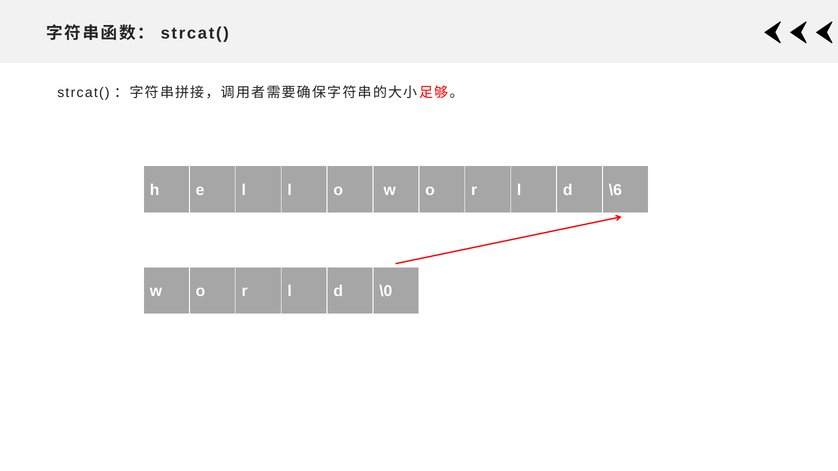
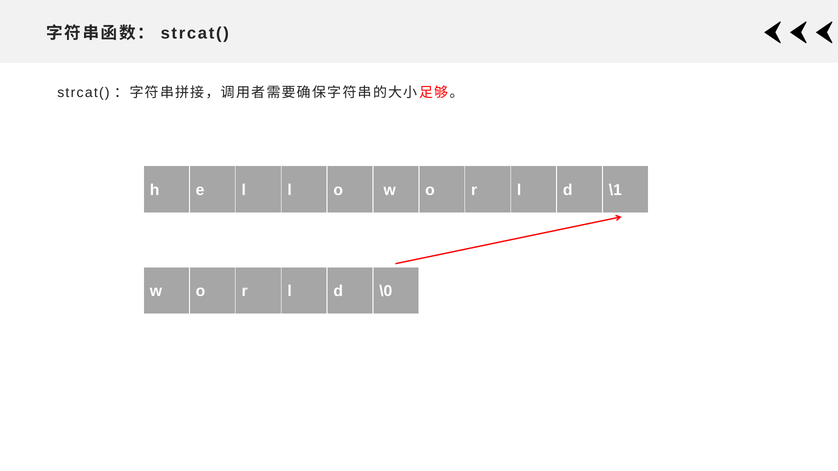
\6: \6 -> \1 (615, 190)
